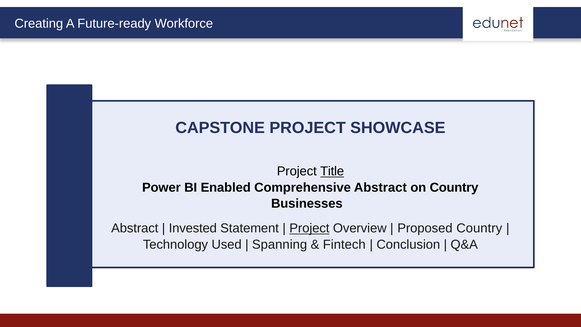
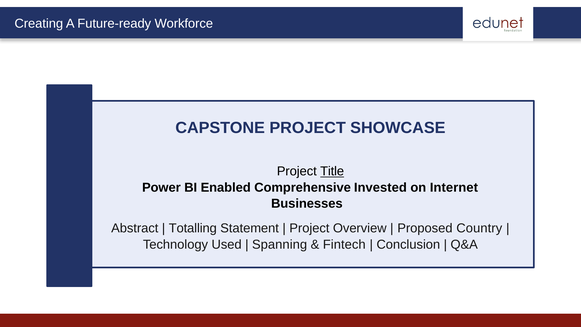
Comprehensive Abstract: Abstract -> Invested (380, 187)
on Country: Country -> Internet (454, 187)
Invested: Invested -> Totalling (193, 228)
Project underline: present -> none (309, 228)
